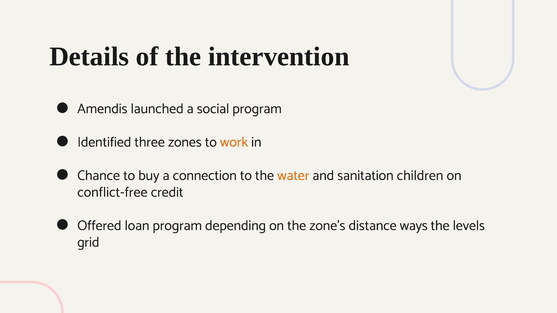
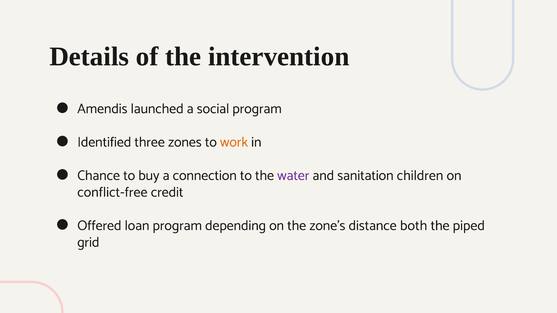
water colour: orange -> purple (293, 176)
ways: ways -> both (414, 226)
levels: levels -> piped (469, 226)
